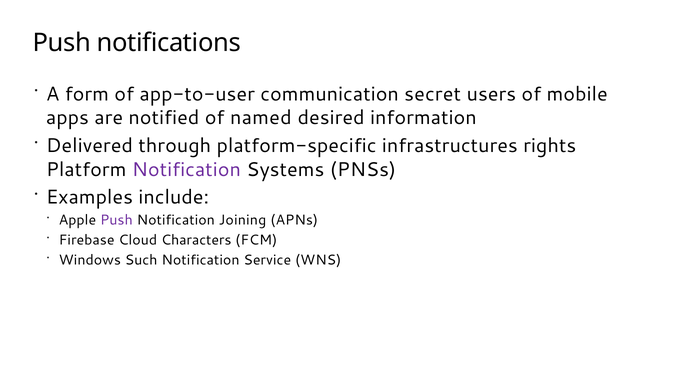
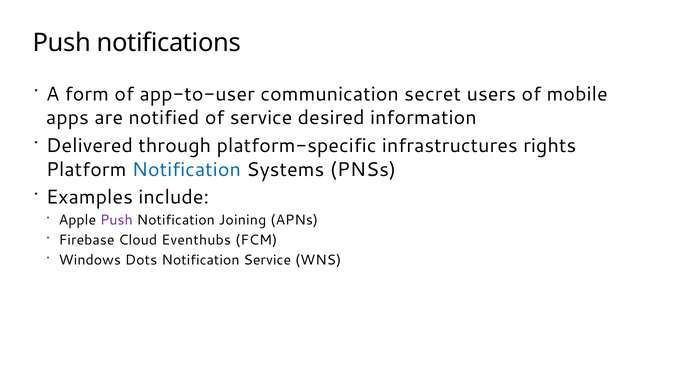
of named: named -> service (261, 118)
Notification colour: purple -> blue (186, 170)
Characters: Characters -> Eventhubs (196, 240)
Such: Such -> Dots (141, 260)
